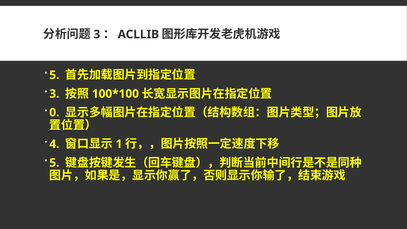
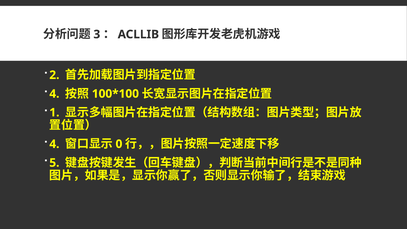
5: 5 -> 2 (54, 75)
3: 3 -> 4 (54, 94)
0: 0 -> 1 (54, 112)
1: 1 -> 0 (119, 144)
